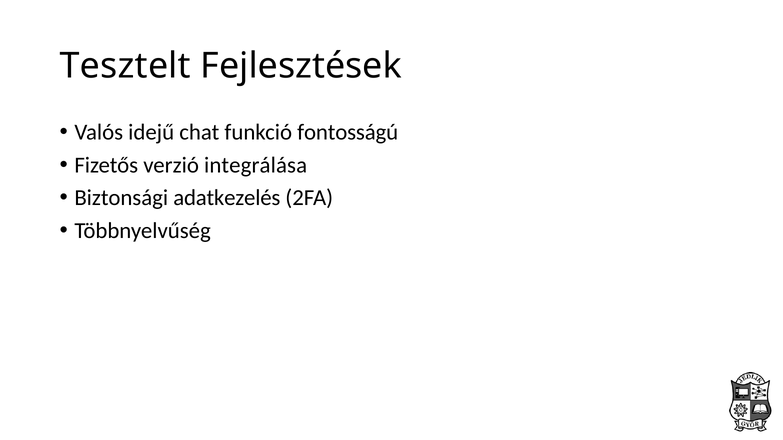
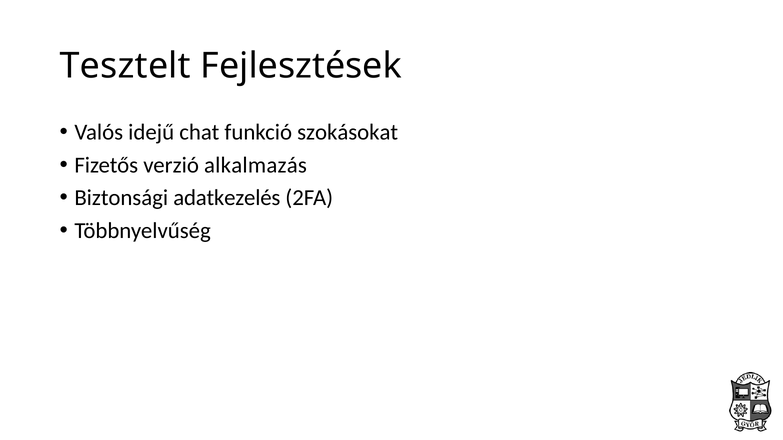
fontosságú: fontosságú -> szokásokat (348, 132)
integrálása: integrálása -> alkalmazás (255, 165)
